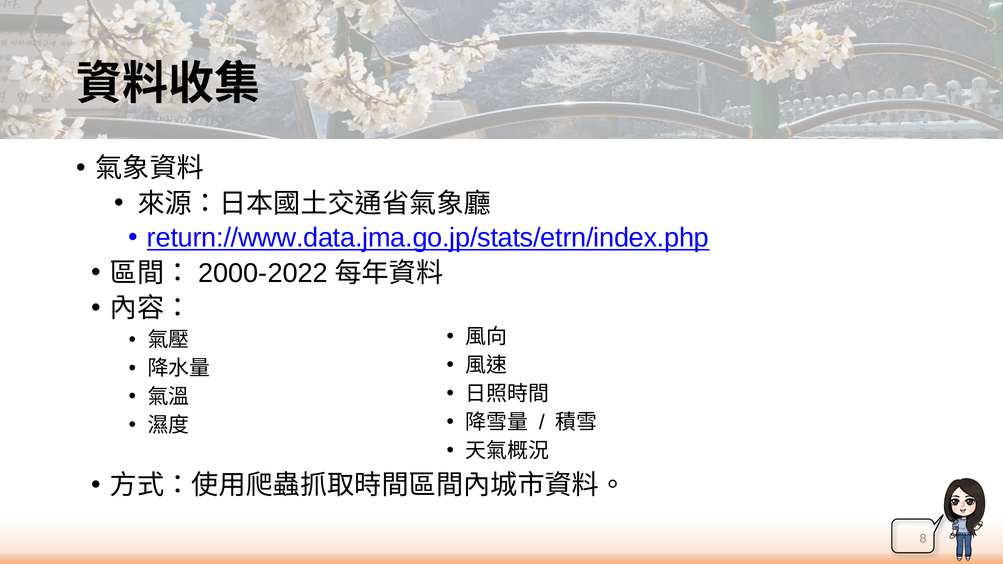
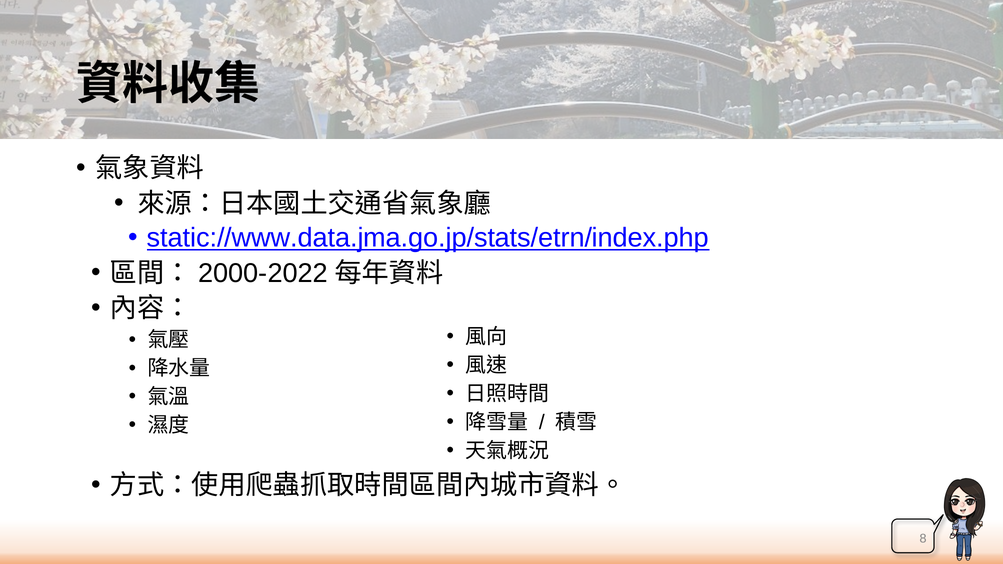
return://www.data.jma.go.jp/stats/etrn/index.php: return://www.data.jma.go.jp/stats/etrn/index.php -> static://www.data.jma.go.jp/stats/etrn/index.php (428, 238)
